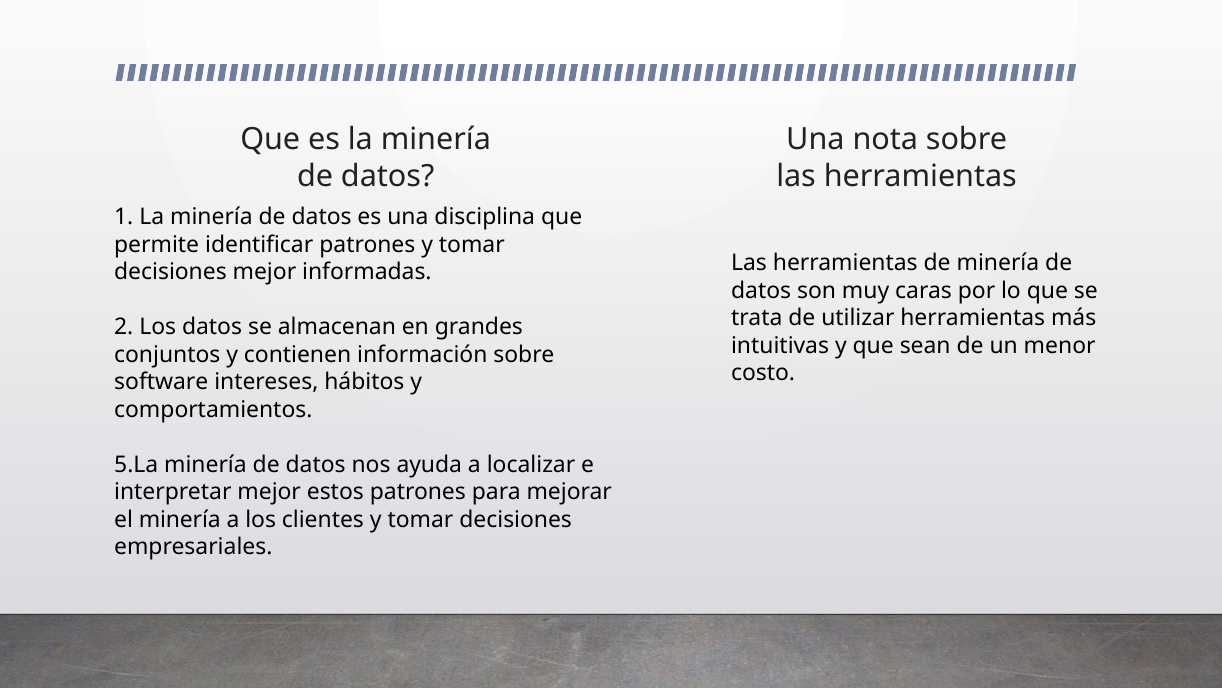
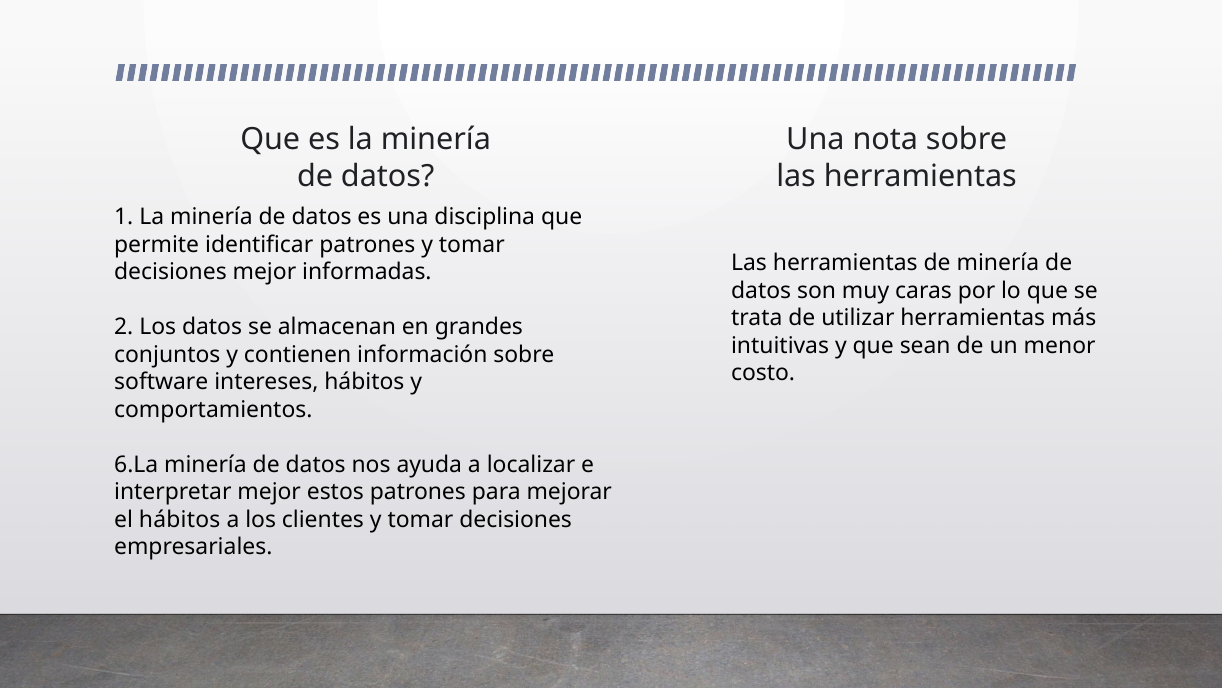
5.La: 5.La -> 6.La (136, 464)
el minería: minería -> hábitos (180, 519)
